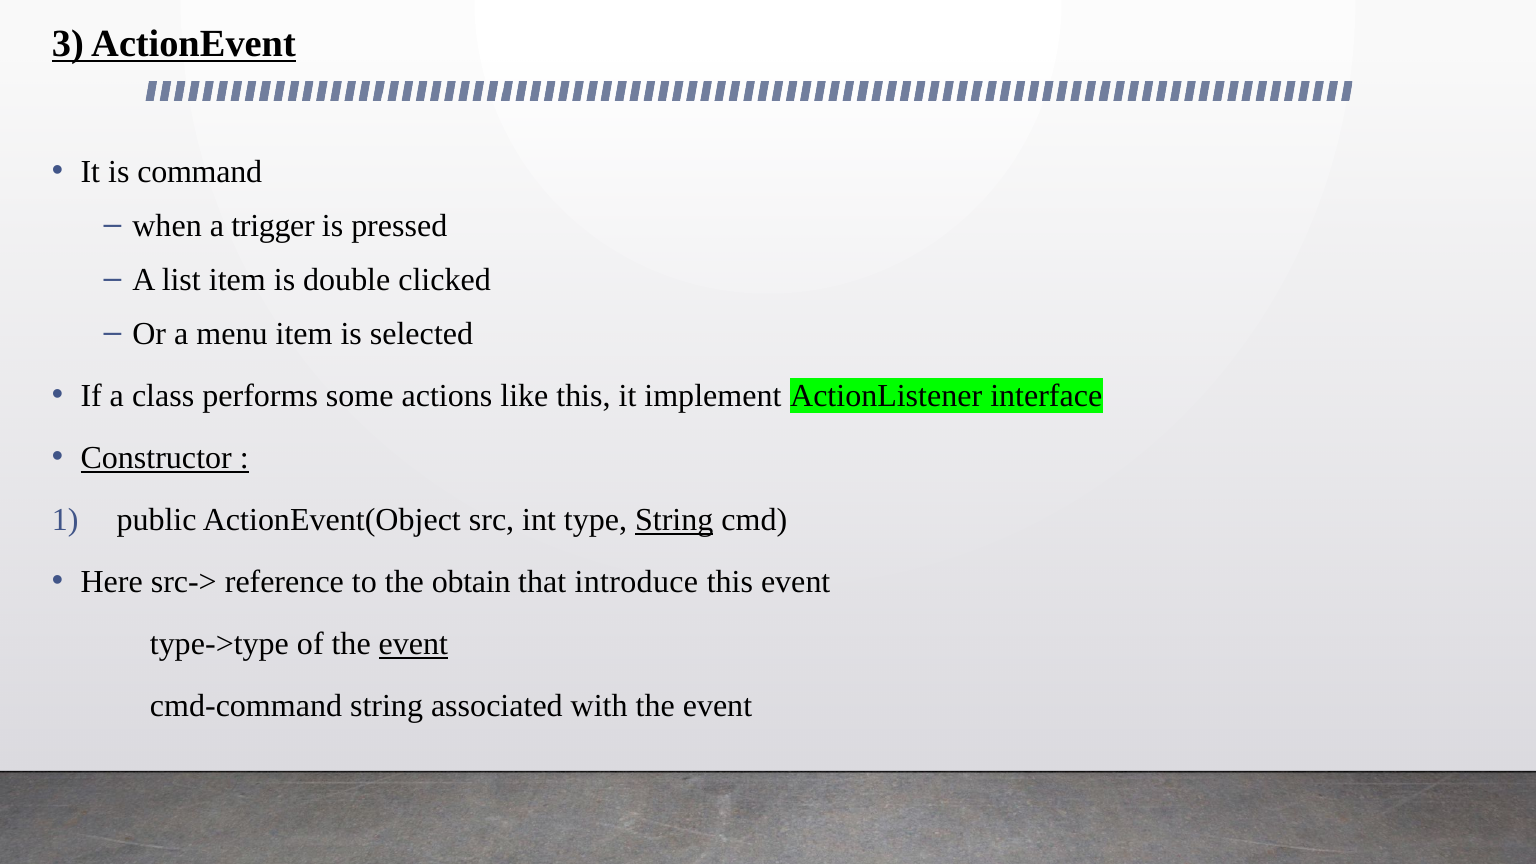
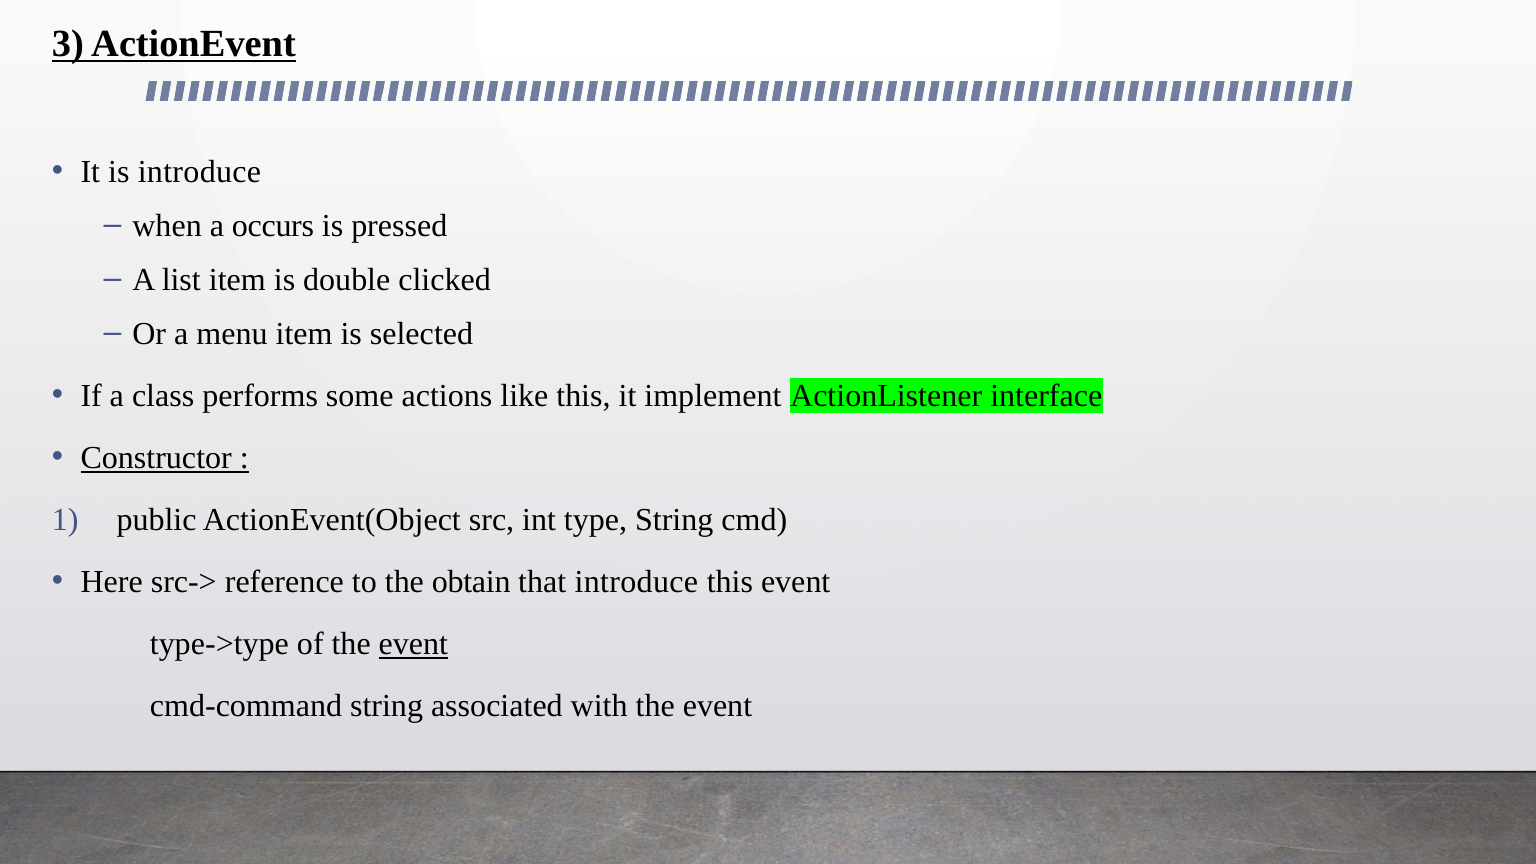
is command: command -> introduce (199, 172)
trigger: trigger -> occurs (273, 226)
String underline: present -> none (674, 520)
